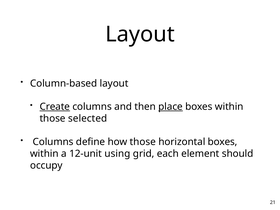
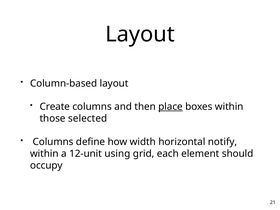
Create underline: present -> none (55, 107)
how those: those -> width (143, 142)
horizontal boxes: boxes -> notify (223, 142)
